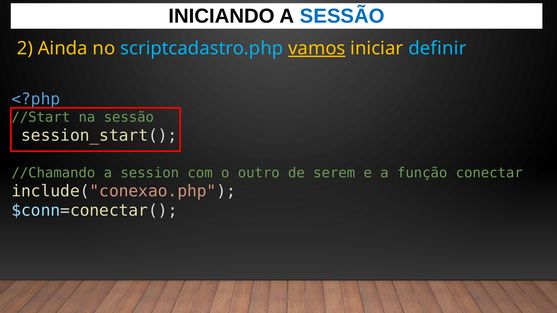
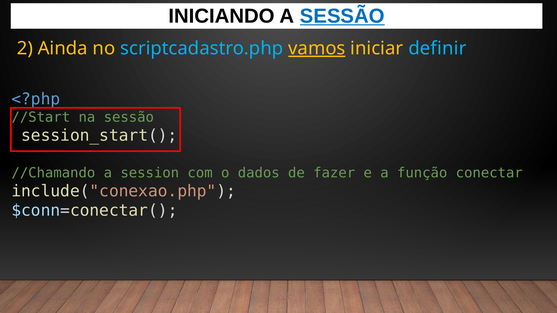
SESSÃO underline: none -> present (342, 16)
outro: outro -> dados (259, 173)
serem: serem -> fazer (334, 173)
